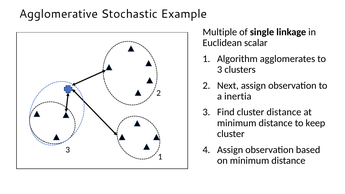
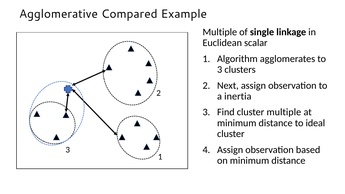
Stochastic: Stochastic -> Compared (129, 14)
cluster distance: distance -> multiple (284, 112)
keep: keep -> ideal (315, 123)
